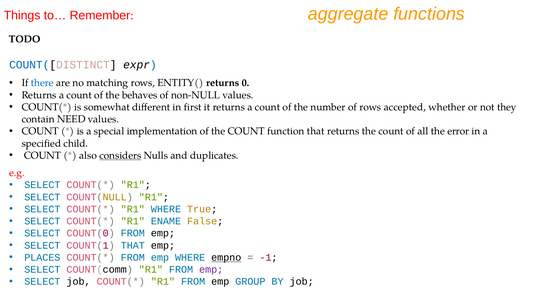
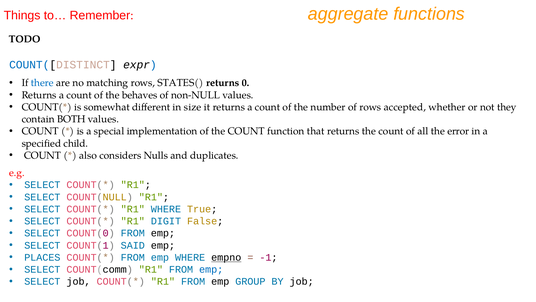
ENTITY(: ENTITY( -> STATES( (180, 83)
first: first -> size (193, 107)
NEED: NEED -> BOTH (71, 119)
considers underline: present -> none (120, 155)
ENAME: ENAME -> DIGIT (166, 221)
COUNT(1 THAT: THAT -> SAID (133, 245)
emp colour: purple -> blue (211, 269)
